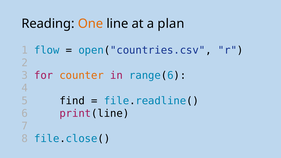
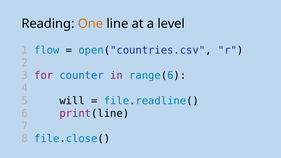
plan: plan -> level (171, 24)
counter colour: orange -> blue (82, 75)
find: find -> will (72, 101)
